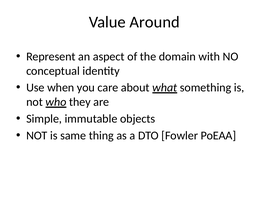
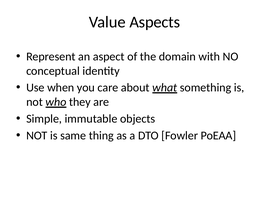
Around: Around -> Aspects (155, 22)
